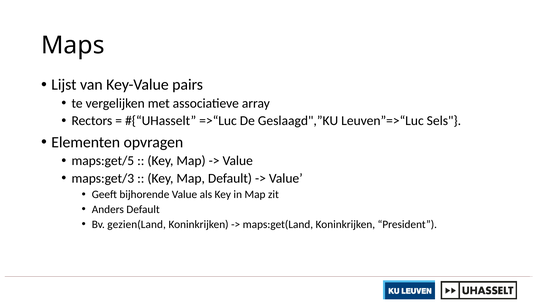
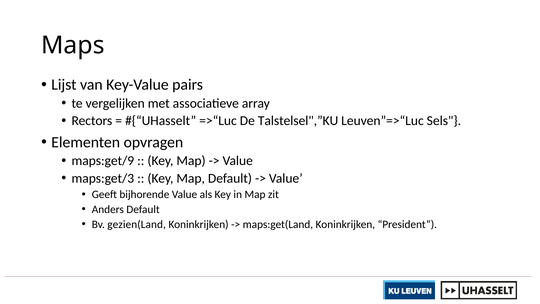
Geslaagd",”KU: Geslaagd",”KU -> Talstelsel",”KU (298, 121)
maps:get/5: maps:get/5 -> maps:get/9 (103, 161)
